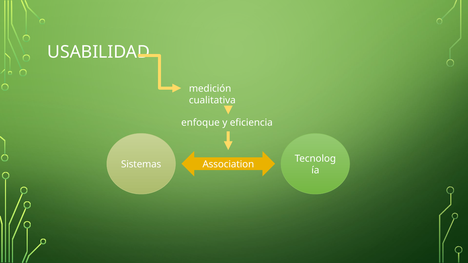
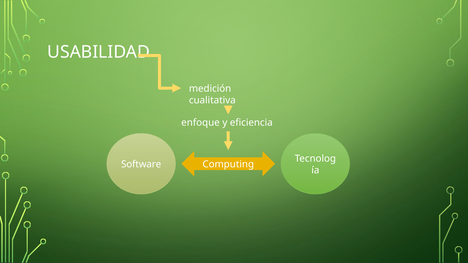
Sistemas: Sistemas -> Software (141, 165)
Association: Association -> Computing (228, 165)
